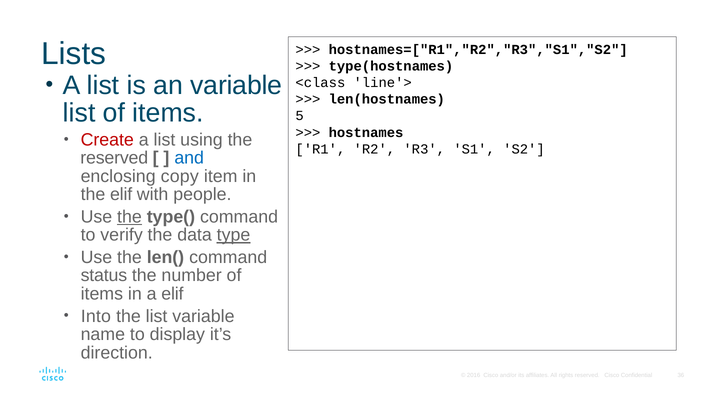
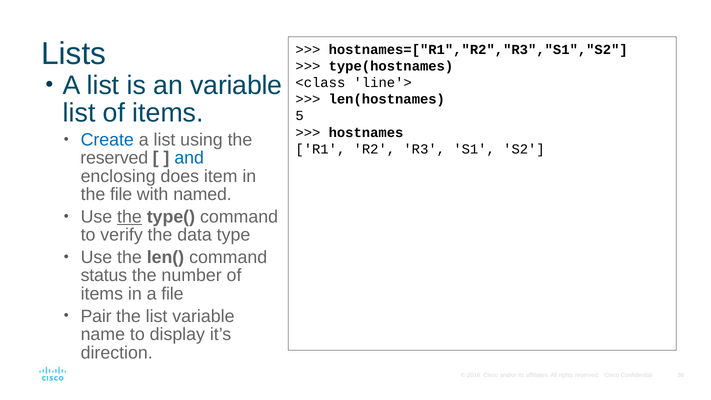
Create colour: red -> blue (107, 140)
copy: copy -> does (180, 176)
the elif: elif -> file (121, 195)
people: people -> named (202, 195)
type underline: present -> none (234, 235)
a elif: elif -> file (172, 294)
Into: Into -> Pair (96, 316)
